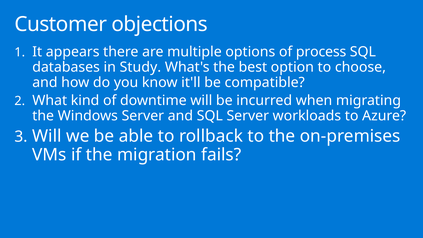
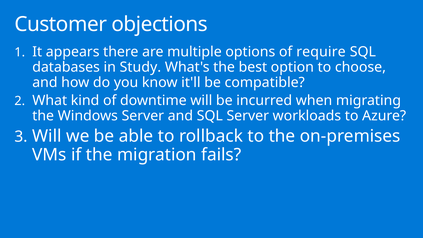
process: process -> require (321, 52)
